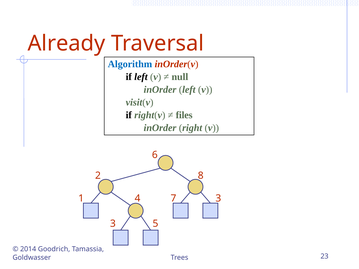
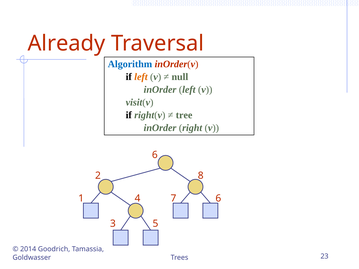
left colour: black -> orange (141, 77)
files: files -> tree (184, 115)
7 3: 3 -> 6 (218, 198)
